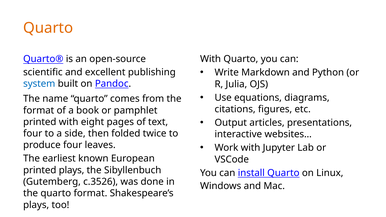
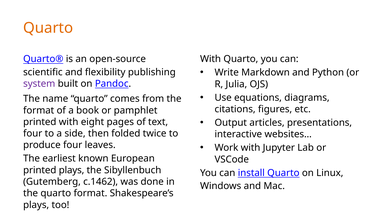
excellent: excellent -> flexibility (105, 72)
system colour: blue -> purple (39, 84)
c.3526: c.3526 -> c.1462 (101, 182)
